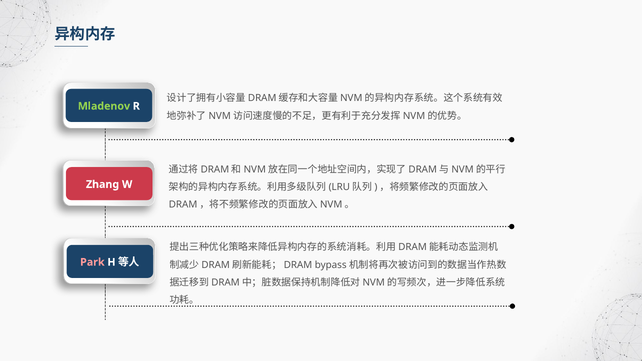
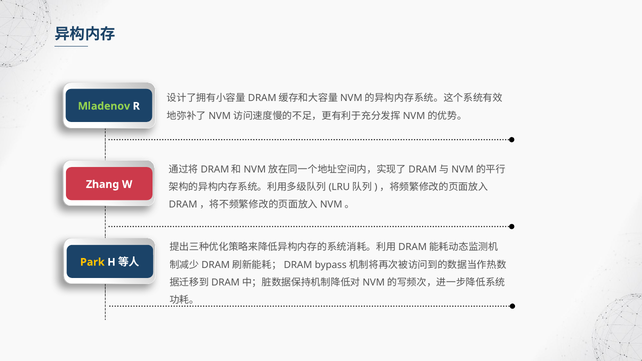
Park colour: pink -> yellow (92, 262)
